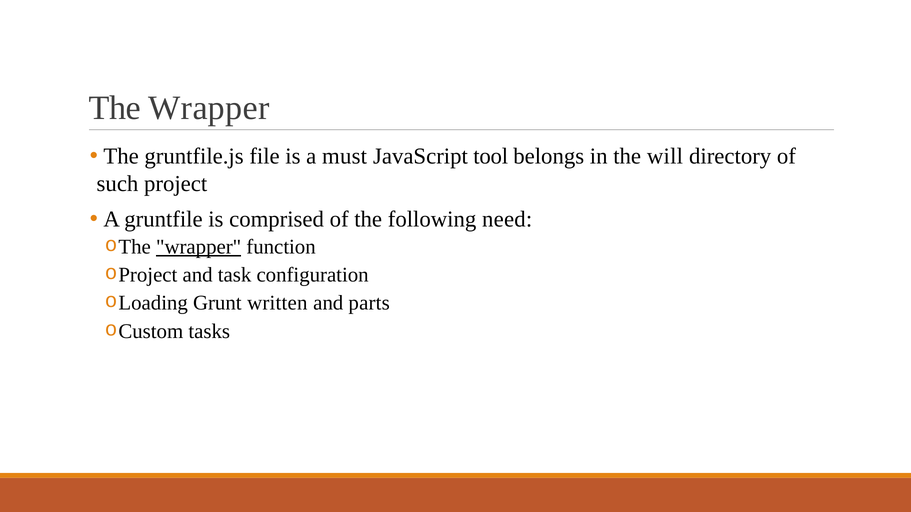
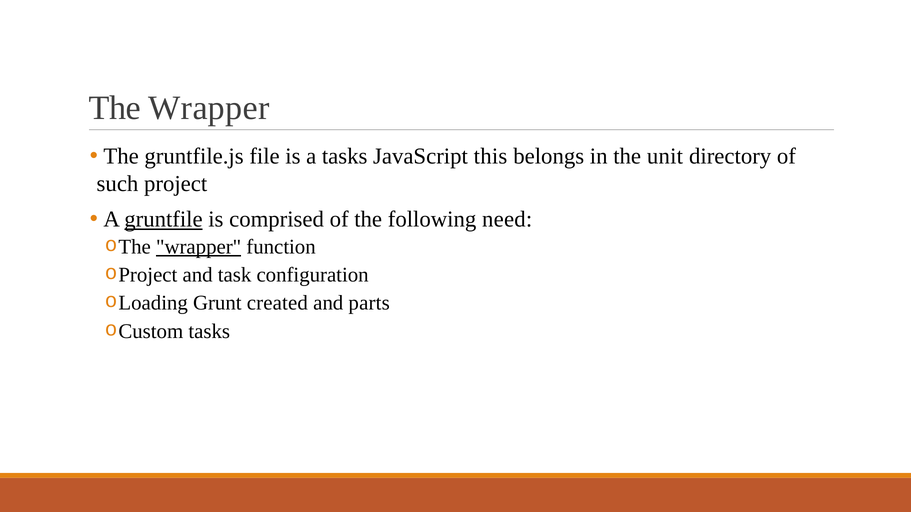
a must: must -> tasks (345, 157)
tool: tool -> this (491, 157)
will: will -> unit (665, 157)
gruntfile underline: none -> present (163, 220)
written: written -> created (277, 303)
